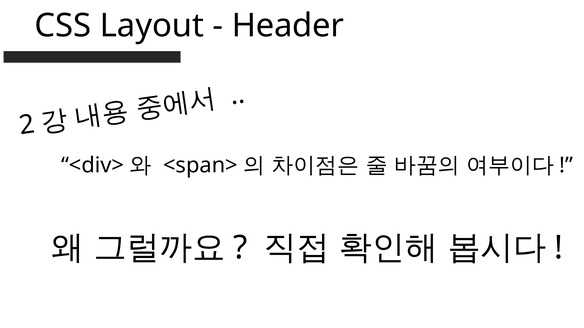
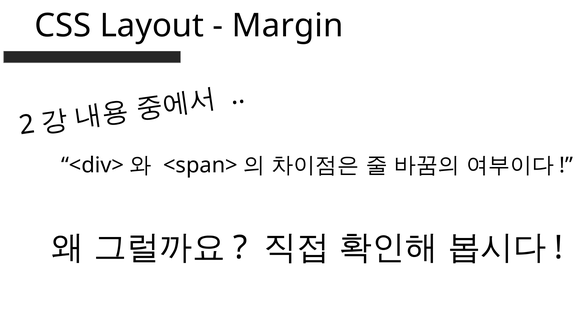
Header: Header -> Margin (288, 26)
